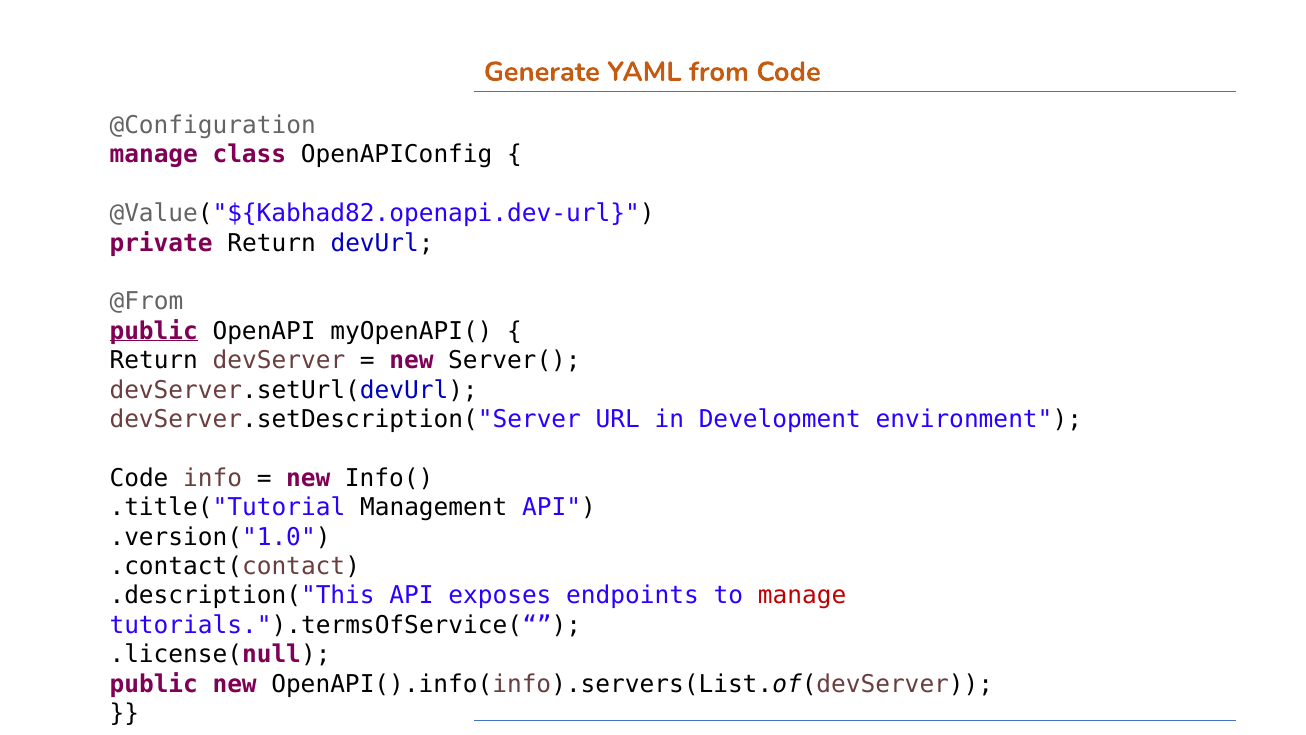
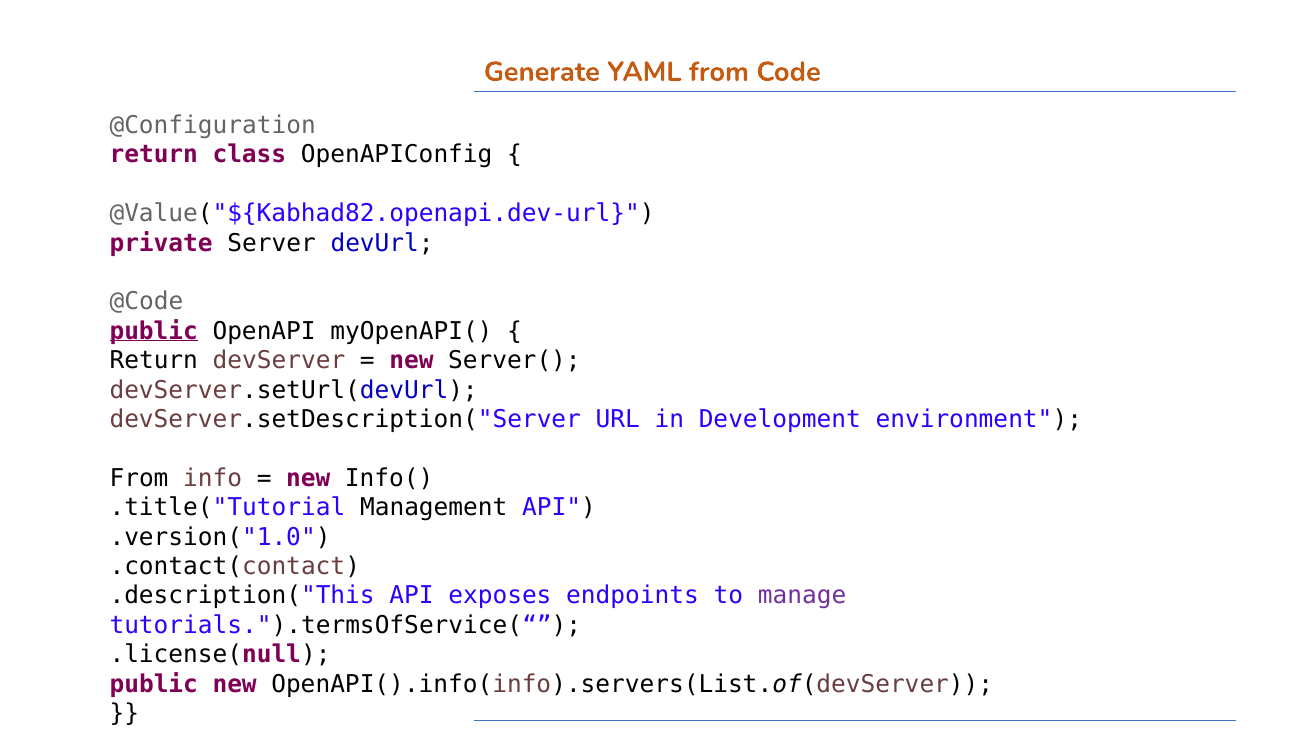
manage: manage -> return (154, 155)
private Return: Return -> Server (272, 243)
@From: @From -> @Code (146, 302)
Code: Code -> From (139, 478)
manage colour: red -> purple (802, 596)
